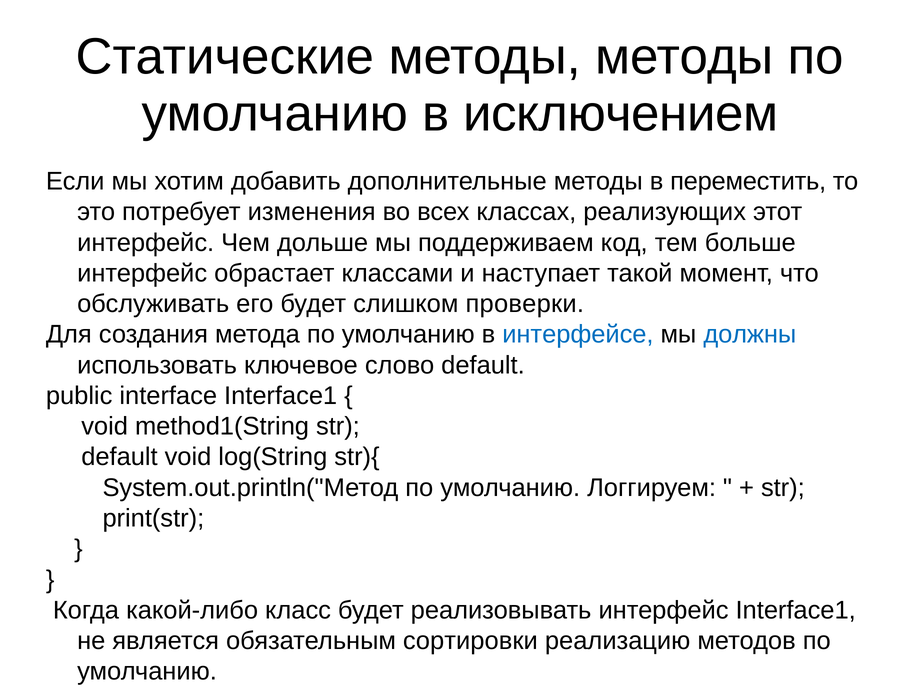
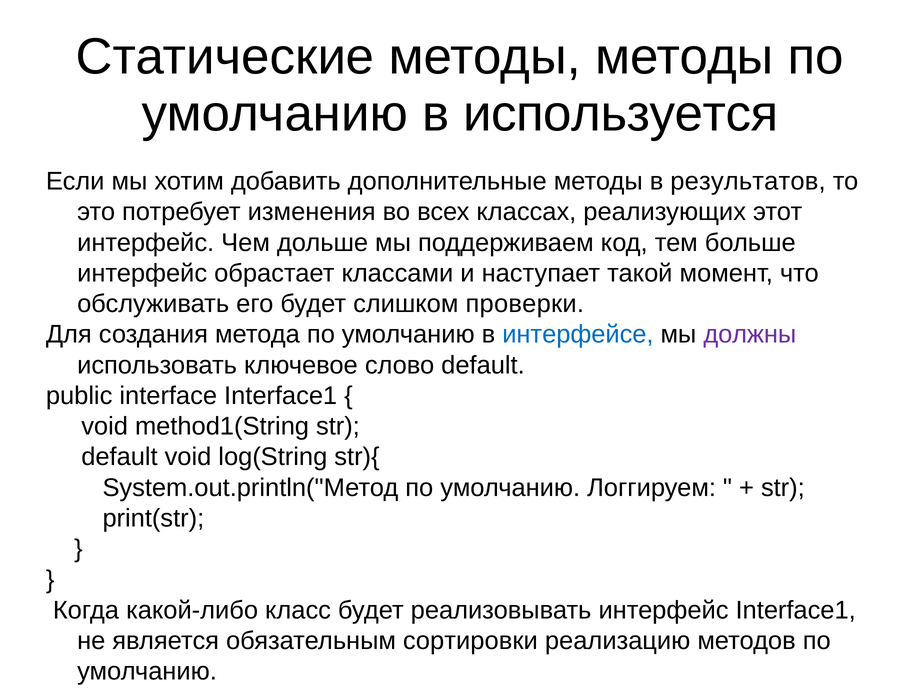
исключением: исключением -> используется (621, 114)
переместить: переместить -> результатов (748, 181)
должны colour: blue -> purple (750, 334)
